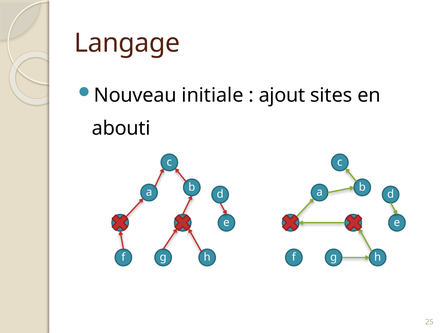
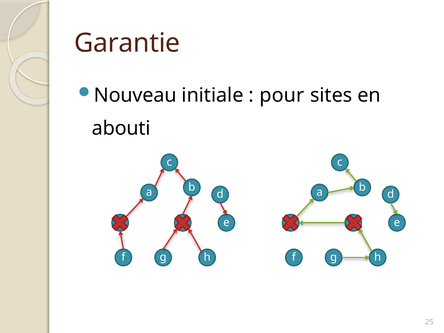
Langage: Langage -> Garantie (127, 43)
ajout: ajout -> pour (282, 95)
